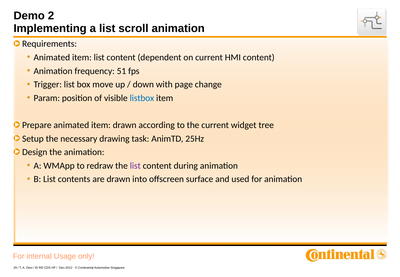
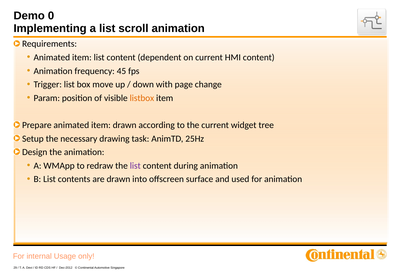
2: 2 -> 0 (51, 16)
51: 51 -> 45 (121, 71)
listbox colour: blue -> orange (142, 98)
